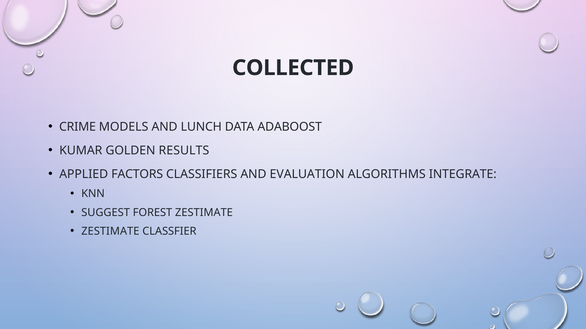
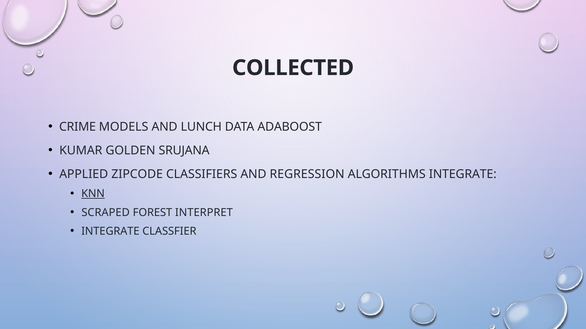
RESULTS: RESULTS -> SRUJANA (184, 151)
FACTORS: FACTORS -> ZIPCODE (137, 175)
EVALUATION: EVALUATION -> REGRESSION (307, 175)
KNN underline: none -> present (93, 194)
SUGGEST: SUGGEST -> SCRAPED (106, 213)
FOREST ZESTIMATE: ZESTIMATE -> INTERPRET (204, 213)
ZESTIMATE: ZESTIMATE -> INTEGRATE (110, 232)
